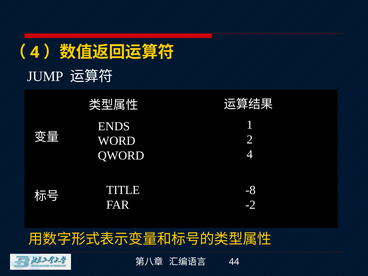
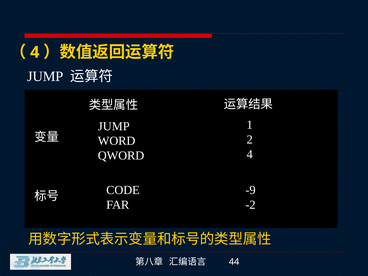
ENDS: ENDS -> JUMP (114, 126)
TITLE: TITLE -> CODE (123, 190)
-8: -8 -> -9 (250, 190)
